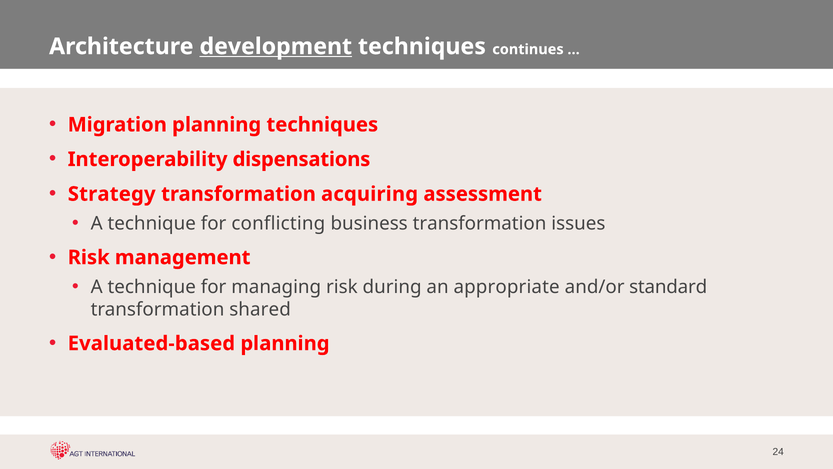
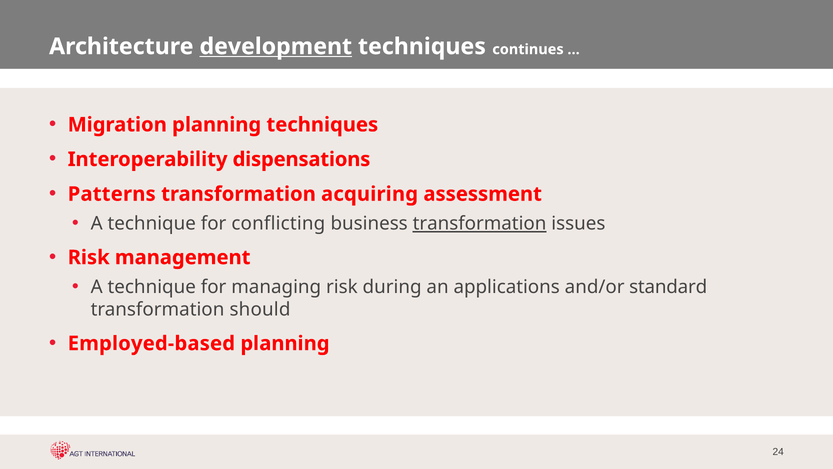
Strategy: Strategy -> Patterns (112, 194)
transformation underline: none -> present (480, 223)
appropriate: appropriate -> applications (507, 287)
shared: shared -> should (260, 309)
Evaluated-based: Evaluated-based -> Employed-based (151, 343)
